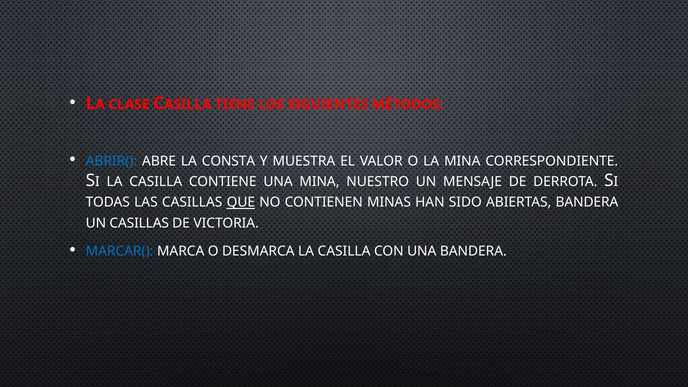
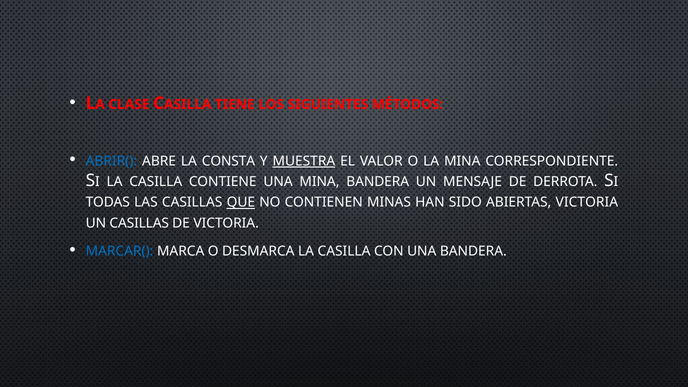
MUESTRA underline: none -> present (304, 161)
MINA NUESTRO: NUESTRO -> BANDERA (378, 182)
ABIERTAS BANDERA: BANDERA -> VICTORIA (587, 202)
